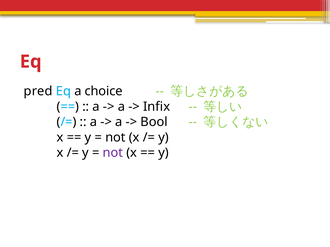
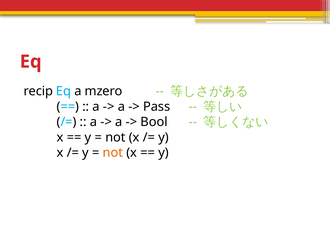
pred: pred -> recip (38, 91)
choice: choice -> mzero (104, 91)
Infix: Infix -> Pass (157, 107)
not colour: purple -> orange (113, 153)
